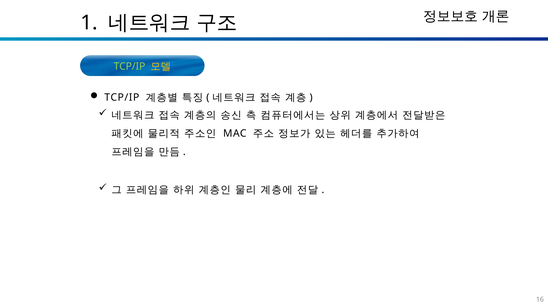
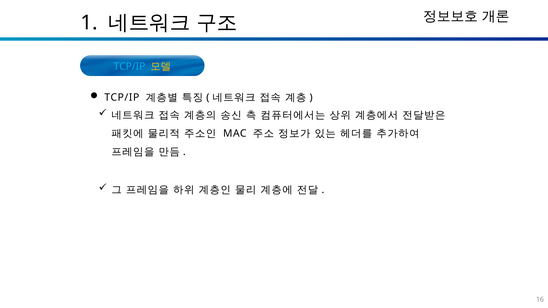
TCP/IP colour: light green -> light blue (129, 66)
